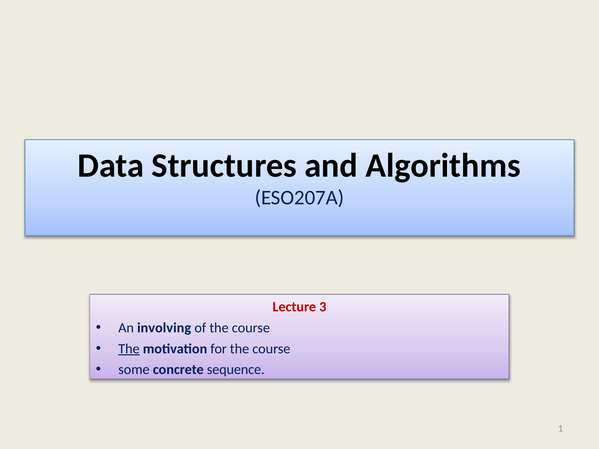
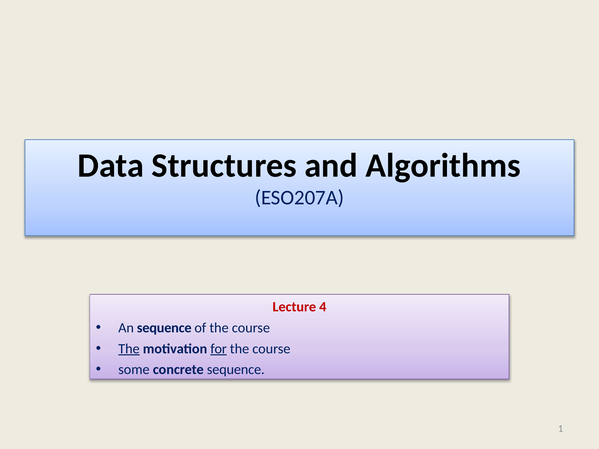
3: 3 -> 4 (323, 307)
An involving: involving -> sequence (164, 328)
for underline: none -> present (219, 349)
